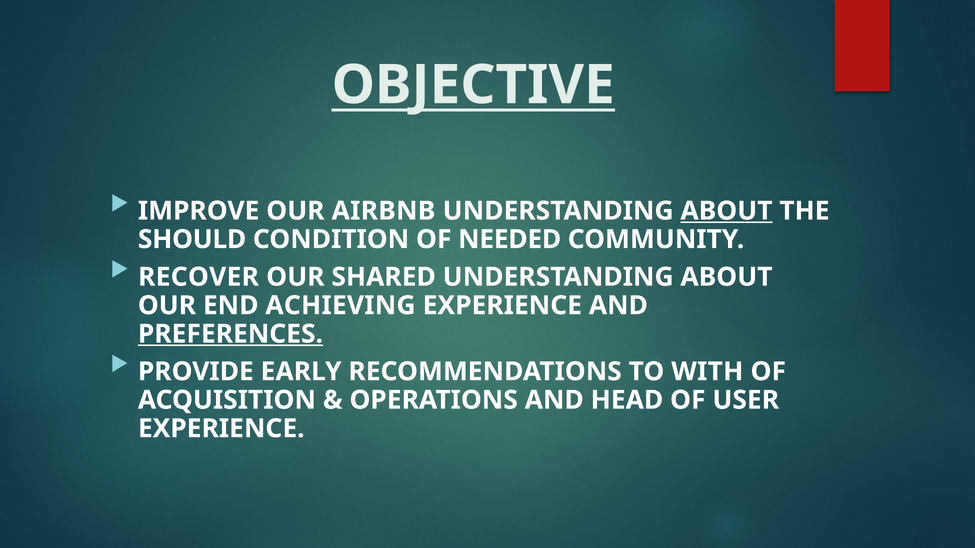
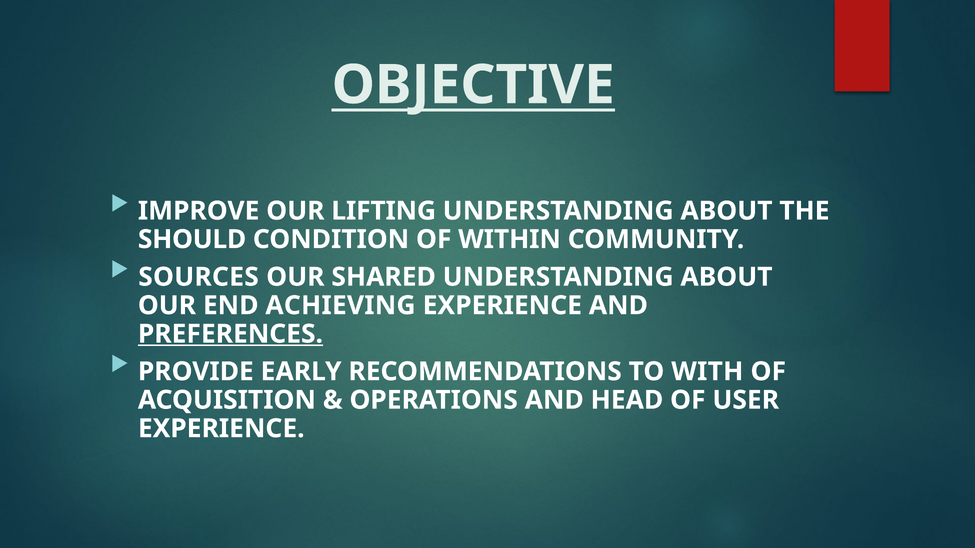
AIRBNB: AIRBNB -> LIFTING (384, 211)
ABOUT underline: present -> none (726, 211)
NEEDED: NEEDED -> WITHIN (510, 240)
RECOVER: RECOVER -> SOURCES (199, 277)
